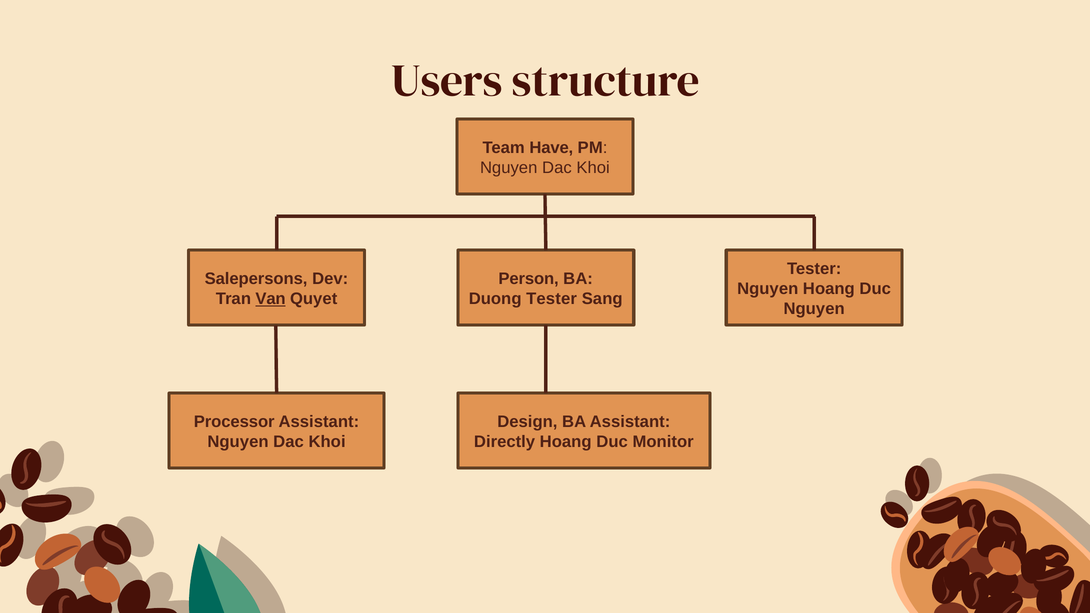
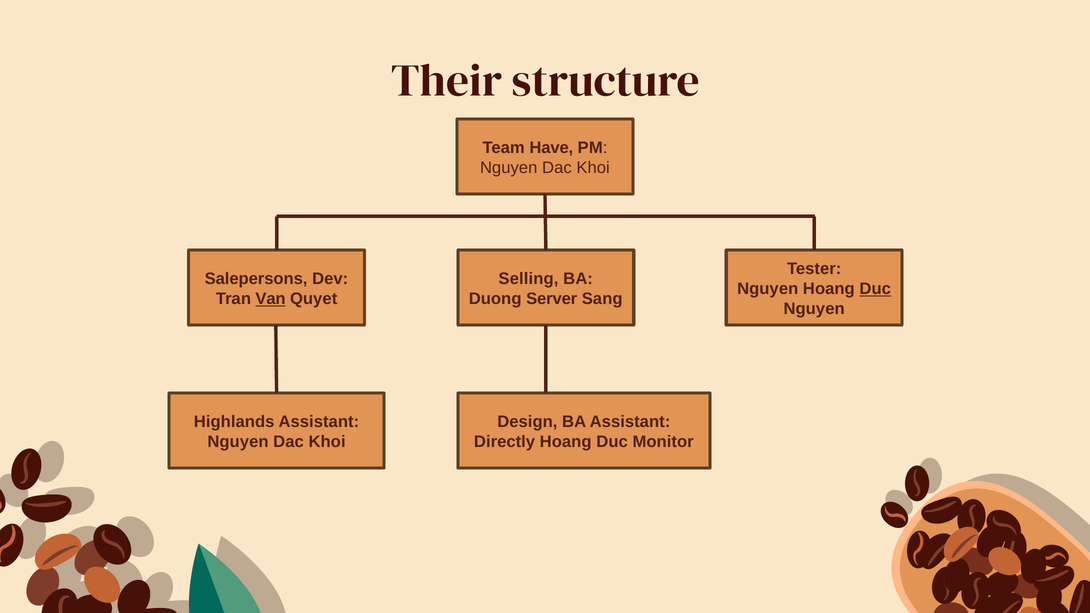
Users: Users -> Their (447, 81)
Person: Person -> Selling (528, 279)
Duc underline: none -> present (875, 289)
Duong Tester: Tester -> Server (552, 299)
Processor: Processor -> Highlands (234, 422)
